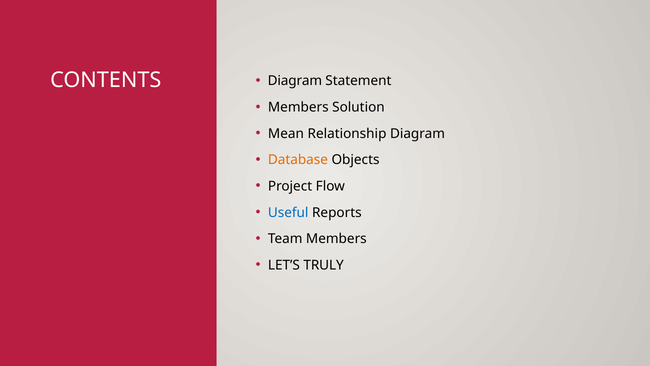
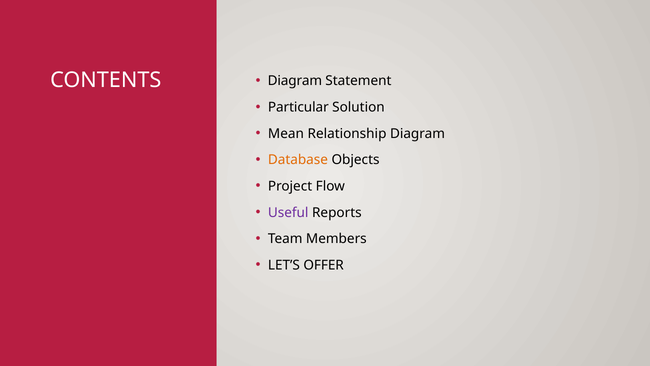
Members: Members -> Particular (298, 107)
Useful colour: blue -> purple (288, 212)
TRULY: TRULY -> OFFER (324, 265)
